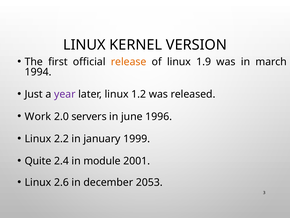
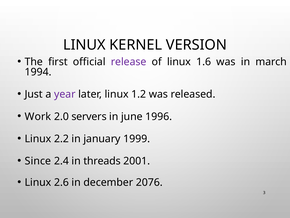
release colour: orange -> purple (129, 62)
1.9: 1.9 -> 1.6 (204, 62)
Quite: Quite -> Since (38, 161)
module: module -> threads (102, 161)
2053: 2053 -> 2076 (149, 182)
